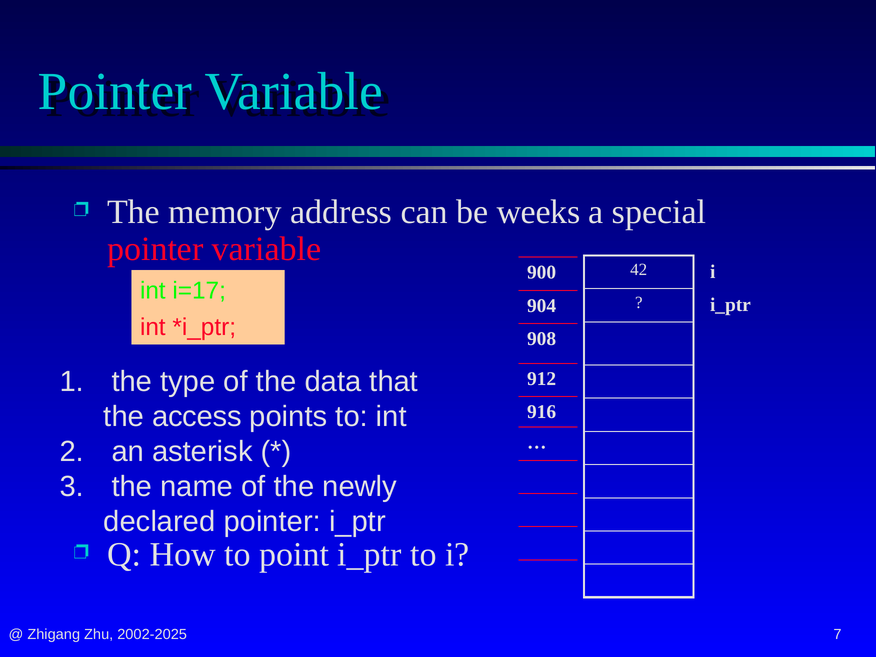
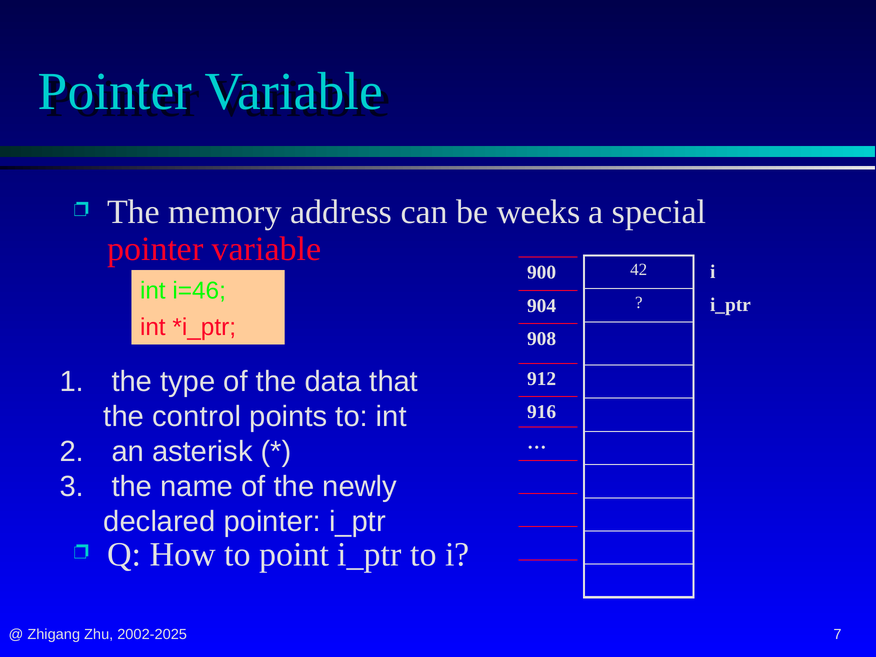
i=17: i=17 -> i=46 (199, 291)
access: access -> control (197, 417)
